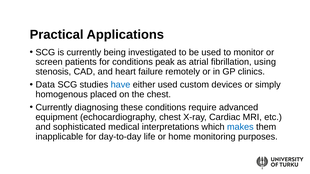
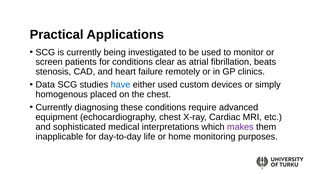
peak: peak -> clear (165, 62)
using: using -> beats (265, 62)
makes colour: blue -> purple (240, 127)
